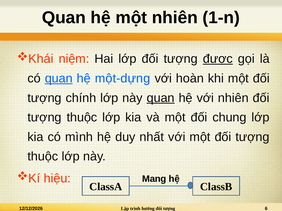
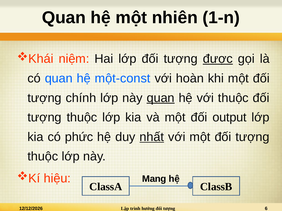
quan underline: present -> none (59, 79)
một-dựng: một-dựng -> một-const (123, 79)
với nhiên: nhiên -> thuộc (233, 98)
chung: chung -> output (230, 118)
mình: mình -> phức (79, 137)
nhất underline: none -> present (152, 137)
